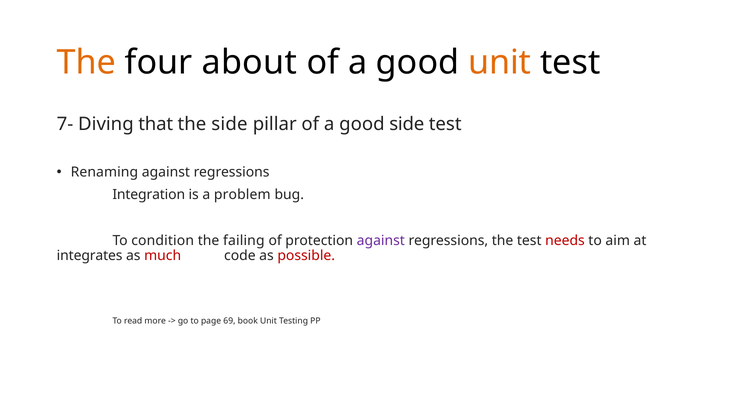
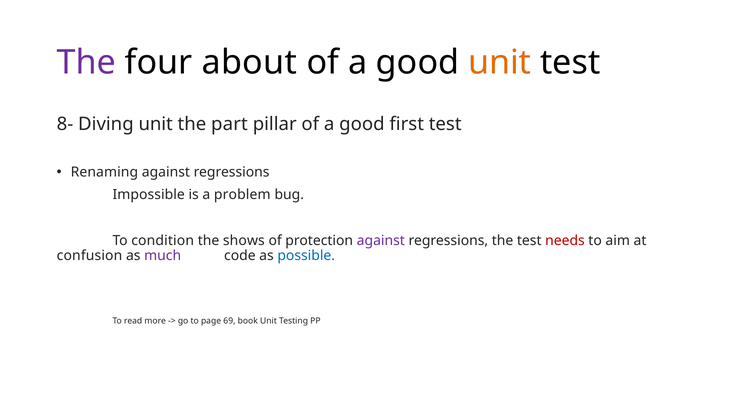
The colour: orange -> purple (86, 62)
7-: 7- -> 8- (65, 124)
Diving that: that -> unit (156, 124)
the side: side -> part (229, 124)
good side: side -> first (407, 124)
Integration: Integration -> Impossible (149, 195)
failing: failing -> shows (244, 241)
integrates: integrates -> confusion (90, 256)
much colour: red -> purple (163, 256)
possible colour: red -> blue (306, 256)
